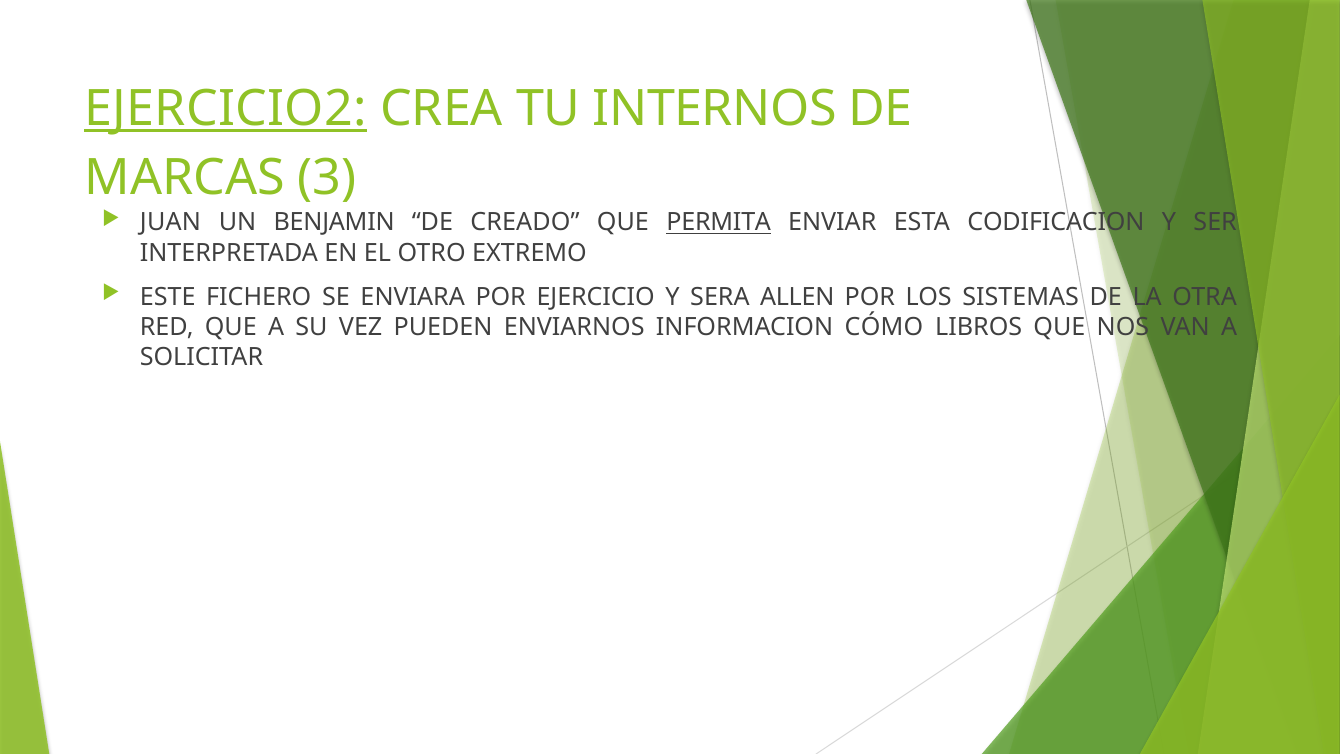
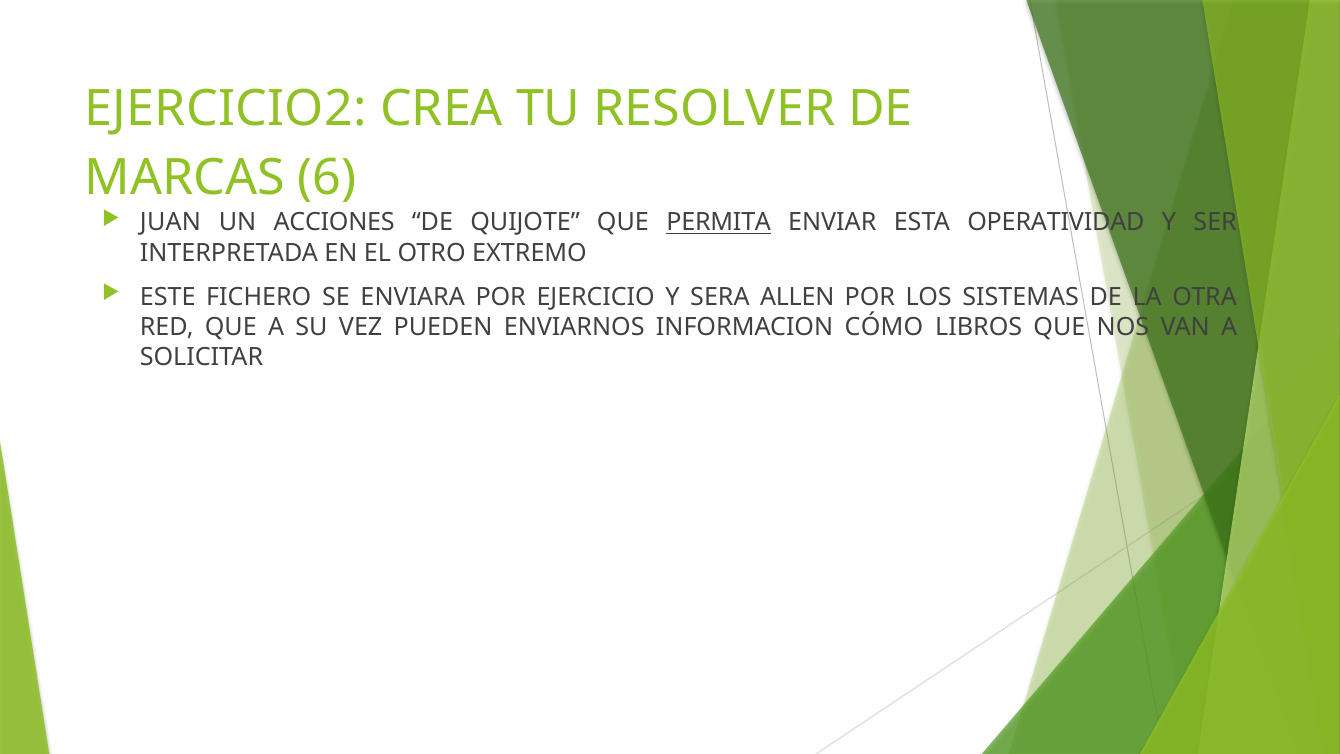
EJERCICIO2 underline: present -> none (226, 109)
INTERNOS: INTERNOS -> RESOLVER (715, 109)
3: 3 -> 6 (327, 178)
BENJAMIN: BENJAMIN -> ACCIONES (334, 223)
CREADO: CREADO -> QUIJOTE (525, 223)
CODIFICACION: CODIFICACION -> OPERATIVIDAD (1056, 223)
